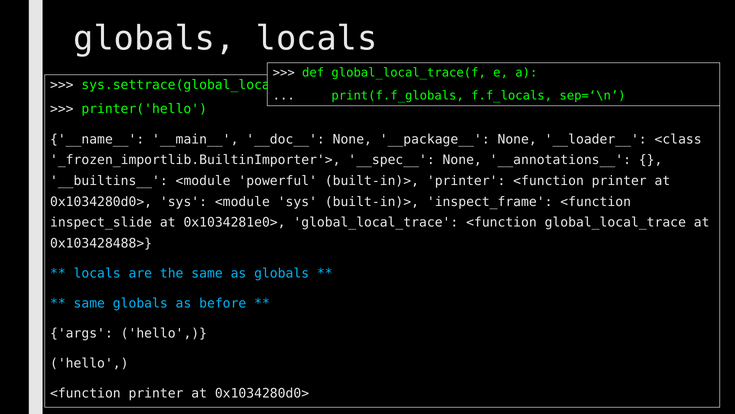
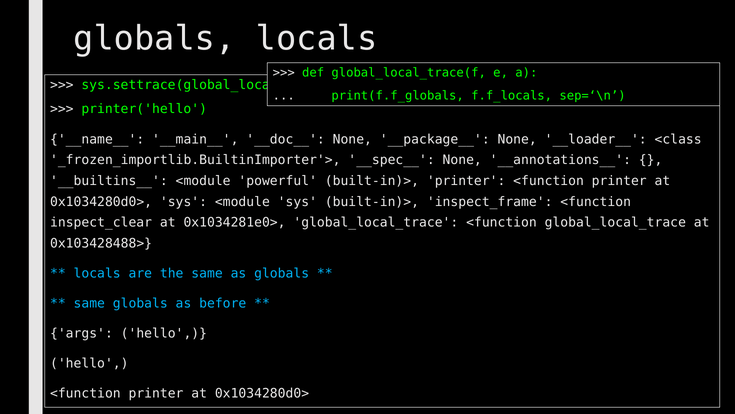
inspect_slide: inspect_slide -> inspect_clear (101, 222)
